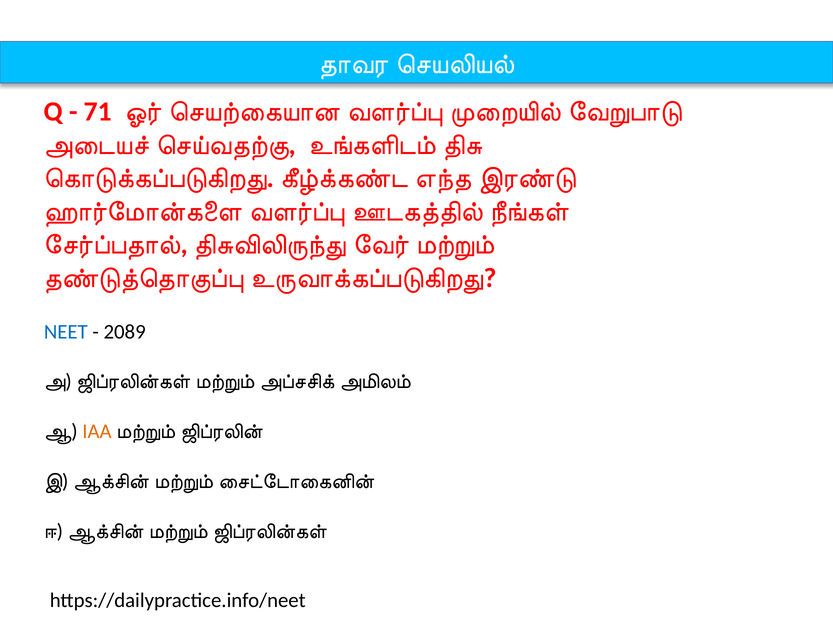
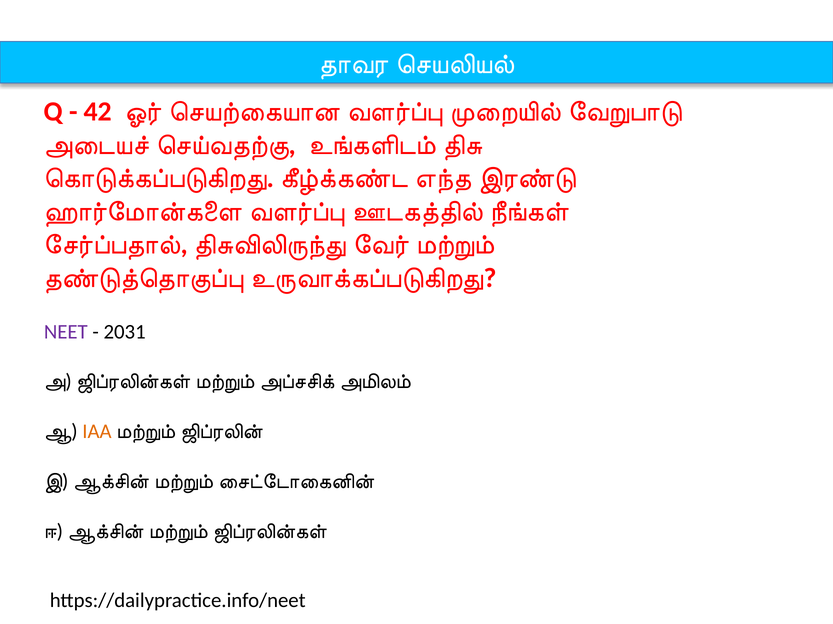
71: 71 -> 42 (98, 112)
NEET colour: blue -> purple (66, 332)
2089: 2089 -> 2031 (125, 332)
